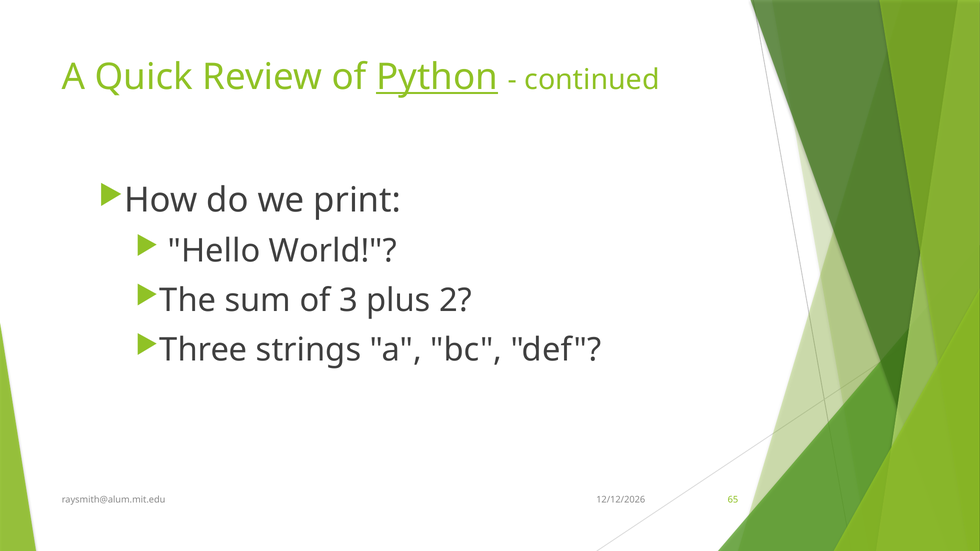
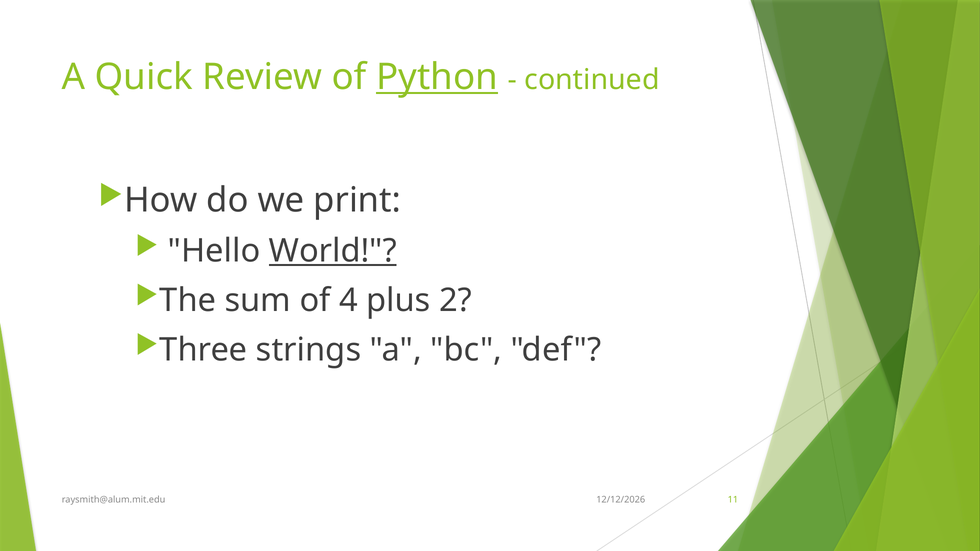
World underline: none -> present (333, 251)
3: 3 -> 4 (348, 301)
65: 65 -> 11 (733, 500)
